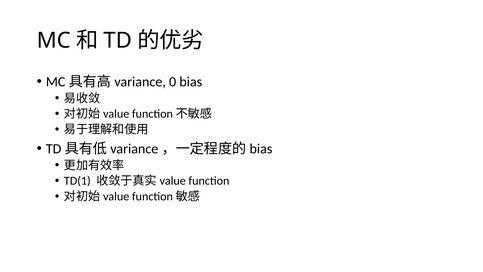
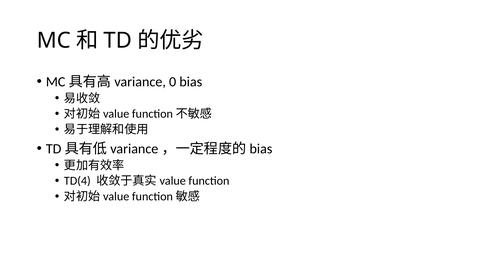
TD(1: TD(1 -> TD(4 (77, 181)
